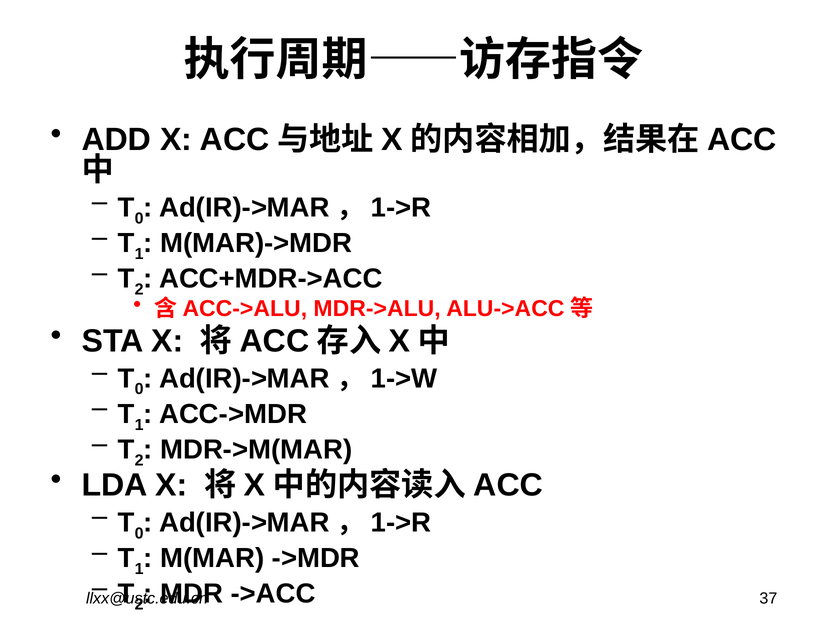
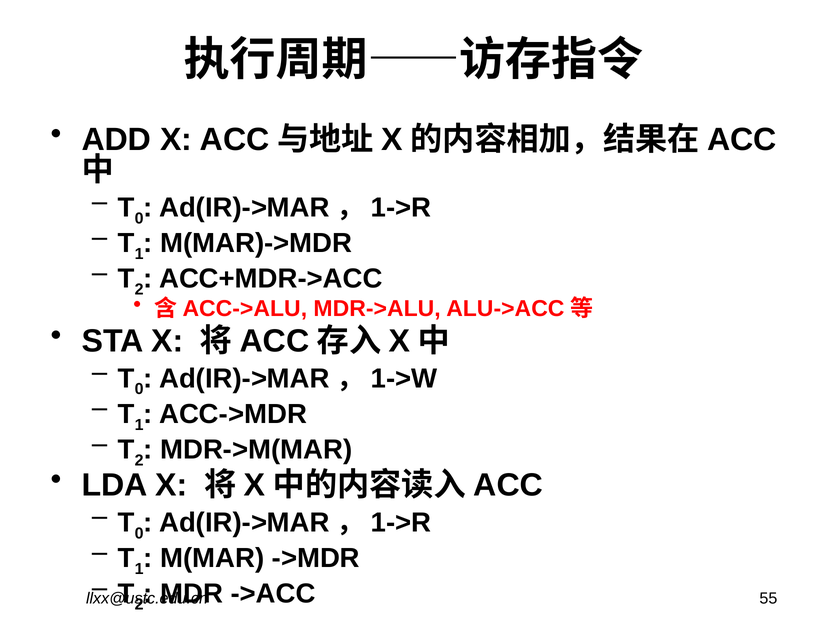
37: 37 -> 55 (768, 599)
